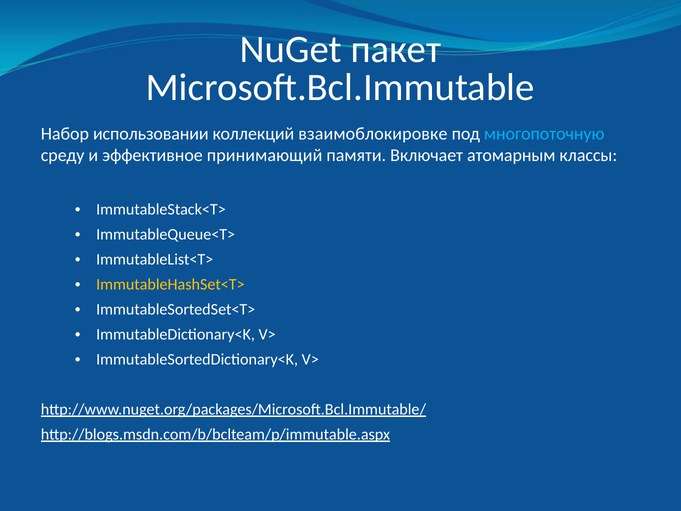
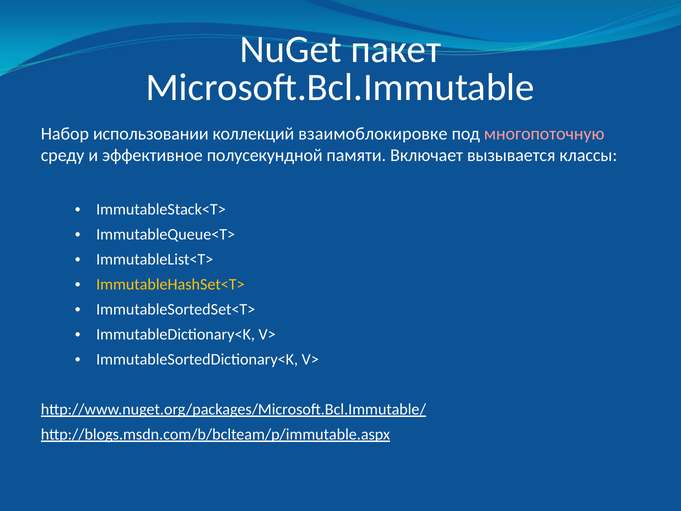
многопоточную colour: light blue -> pink (544, 134)
принимающий: принимающий -> полусекундной (265, 155)
атомарным: атомарным -> вызывается (511, 155)
